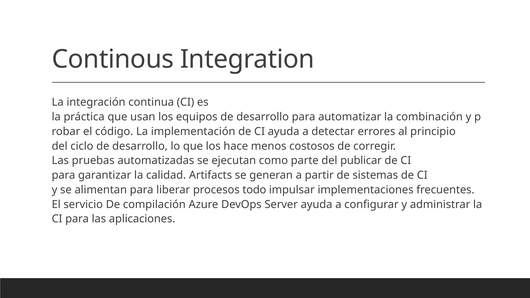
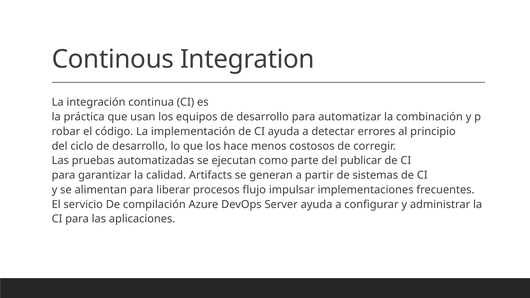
todo: todo -> flujo (254, 190)
